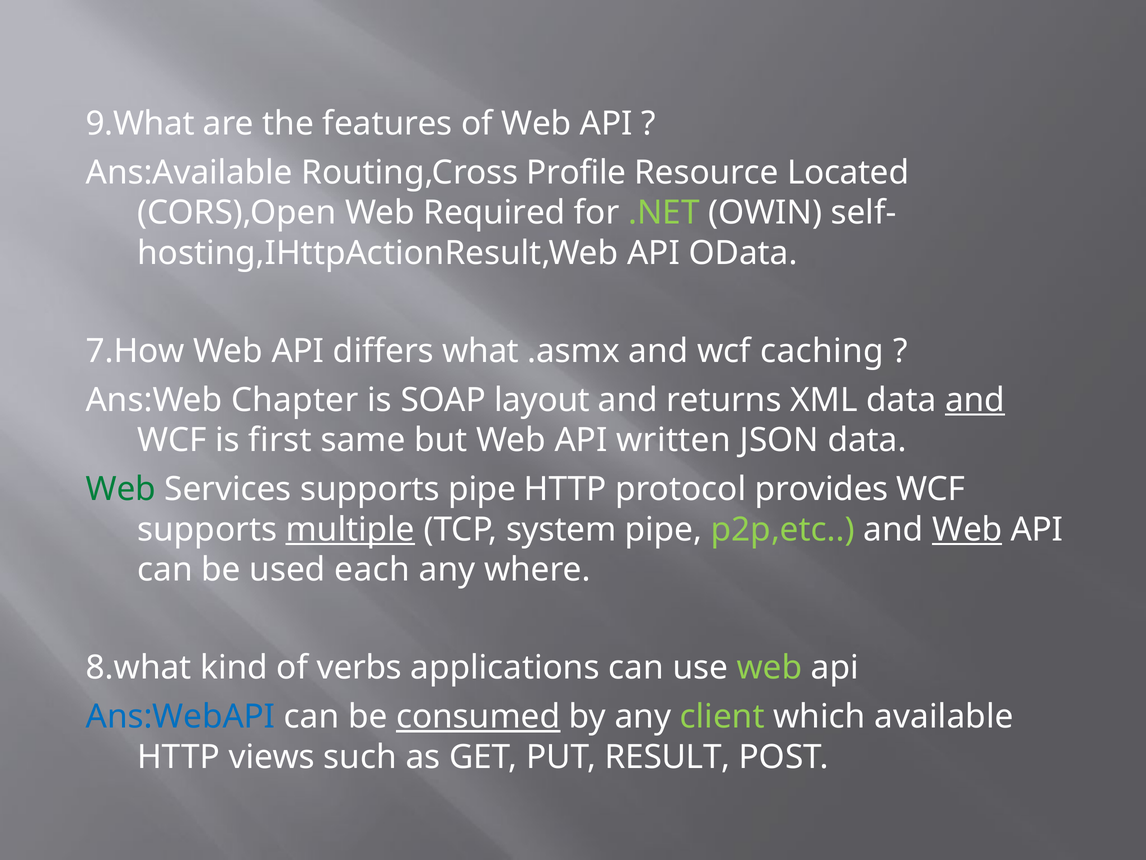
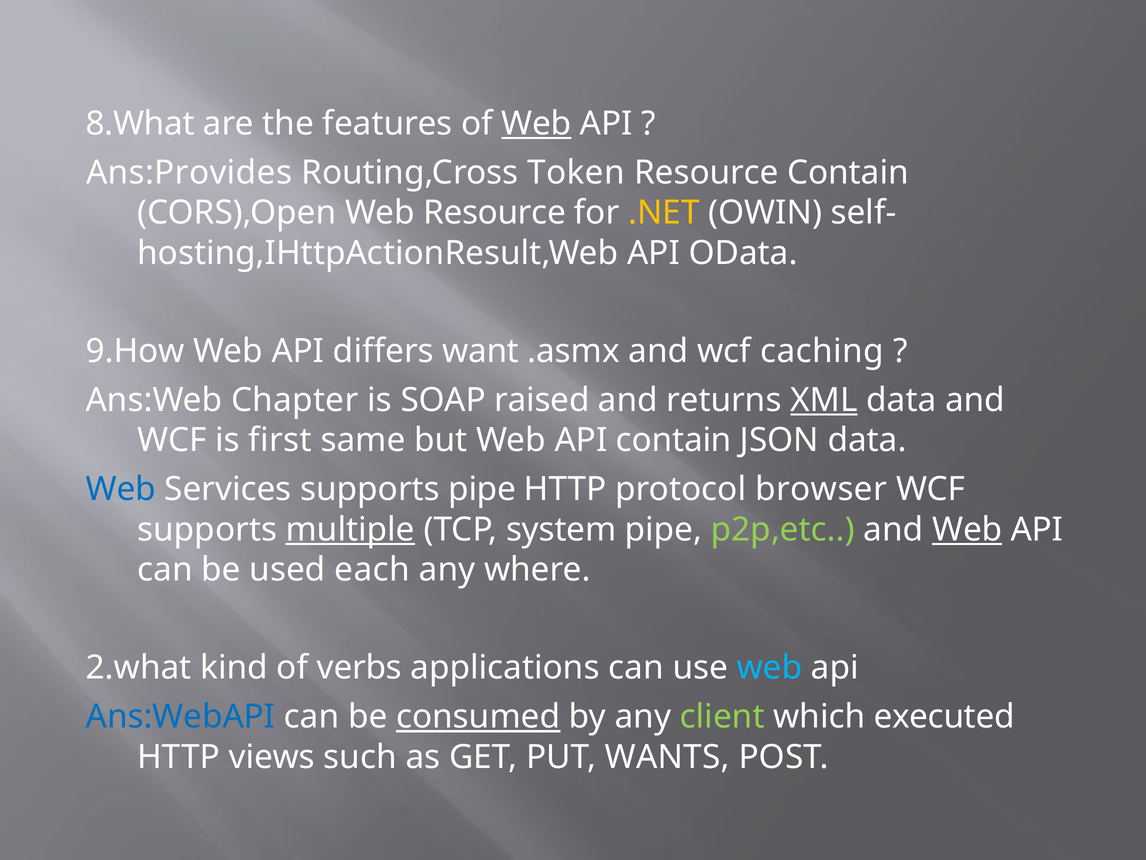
9.What: 9.What -> 8.What (140, 124)
Web underline: none -> present (536, 124)
Ans:Available: Ans:Available -> Ans:Provides (189, 173)
Profile: Profile -> Token (576, 173)
Resource Located: Located -> Contain (848, 173)
Web Required: Required -> Resource (495, 213)
.NET colour: light green -> yellow (664, 213)
7.How: 7.How -> 9.How (135, 351)
what: what -> want (481, 351)
layout: layout -> raised (542, 400)
XML underline: none -> present (824, 400)
and underline: present -> none (975, 400)
API written: written -> contain (674, 440)
Web colour: green -> blue (121, 489)
provides: provides -> browser (821, 489)
8.what: 8.what -> 2.what (139, 667)
web colour: light green -> light blue (770, 667)
available: available -> executed (944, 716)
RESULT: RESULT -> WANTS (667, 757)
